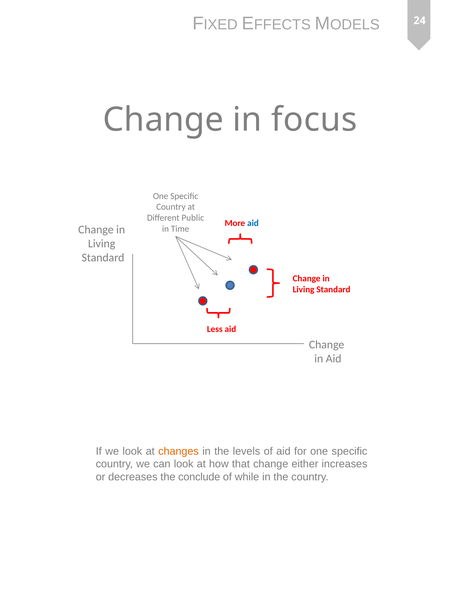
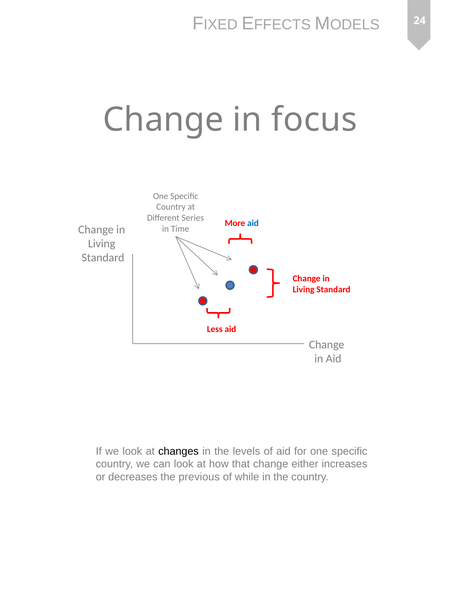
Public: Public -> Series (193, 218)
changes colour: orange -> black (179, 451)
conclude: conclude -> previous (199, 476)
